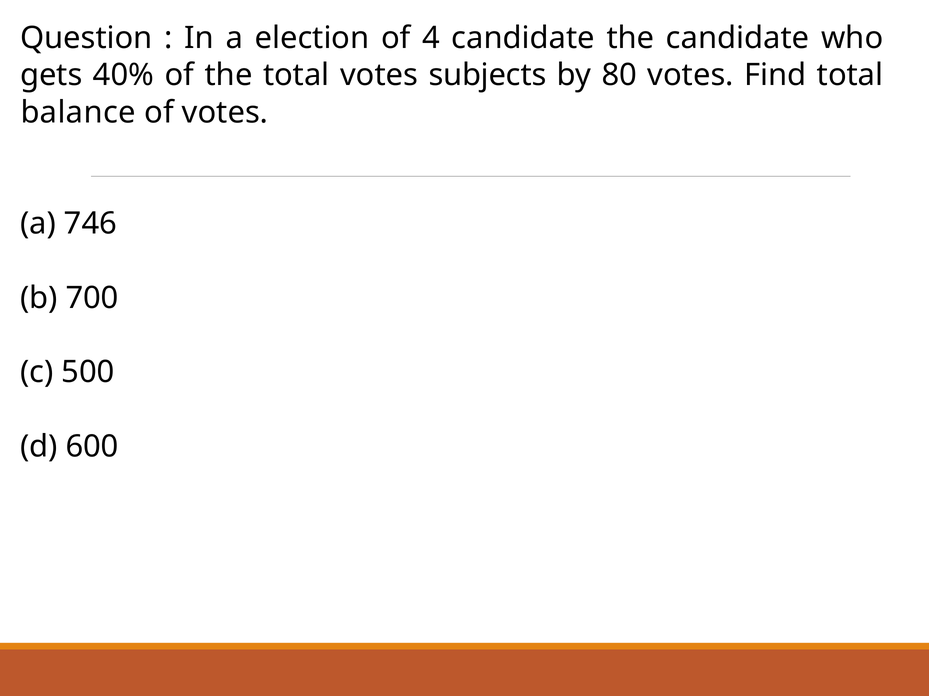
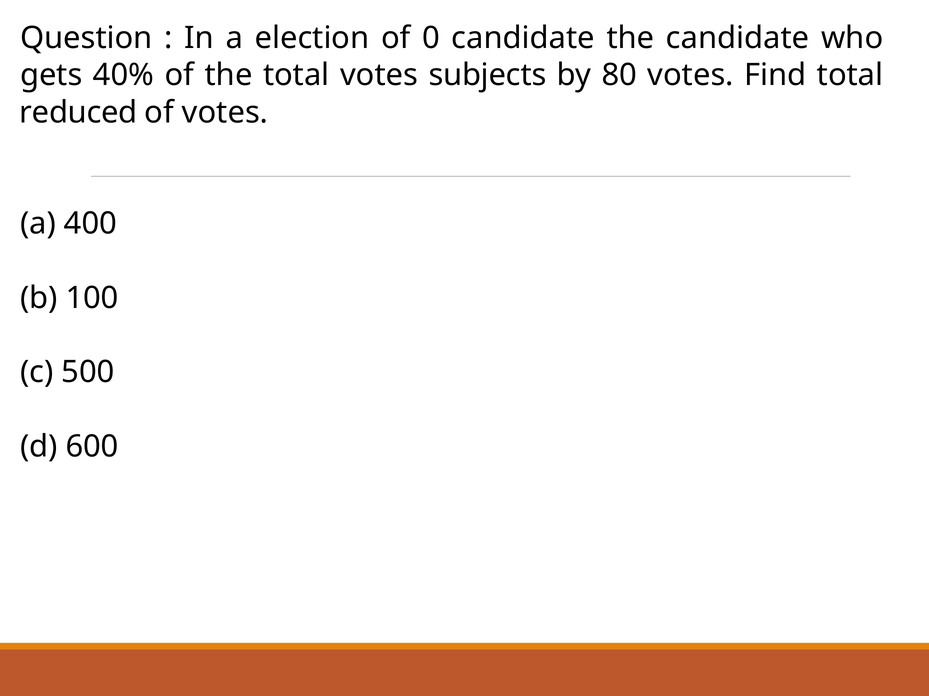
4: 4 -> 0 (431, 38)
balance: balance -> reduced (78, 112)
746: 746 -> 400 (90, 224)
700: 700 -> 100 (92, 298)
